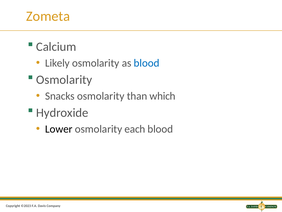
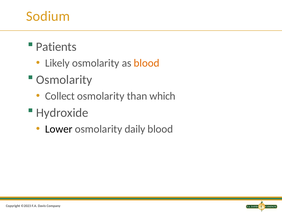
Zometa: Zometa -> Sodium (48, 16)
Calcium: Calcium -> Patients (56, 47)
blood colour: blue -> orange (147, 63)
Snacks: Snacks -> Collect (60, 96)
each: each -> daily (135, 129)
